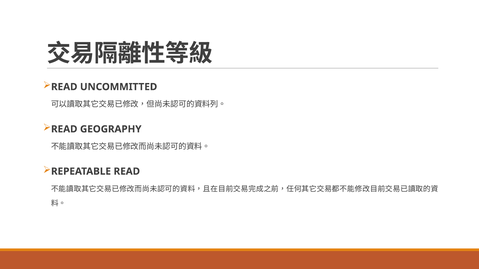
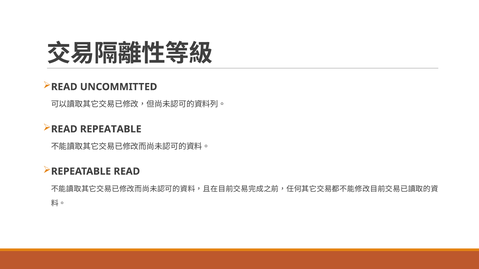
READ GEOGRAPHY: GEOGRAPHY -> REPEATABLE (111, 129)
